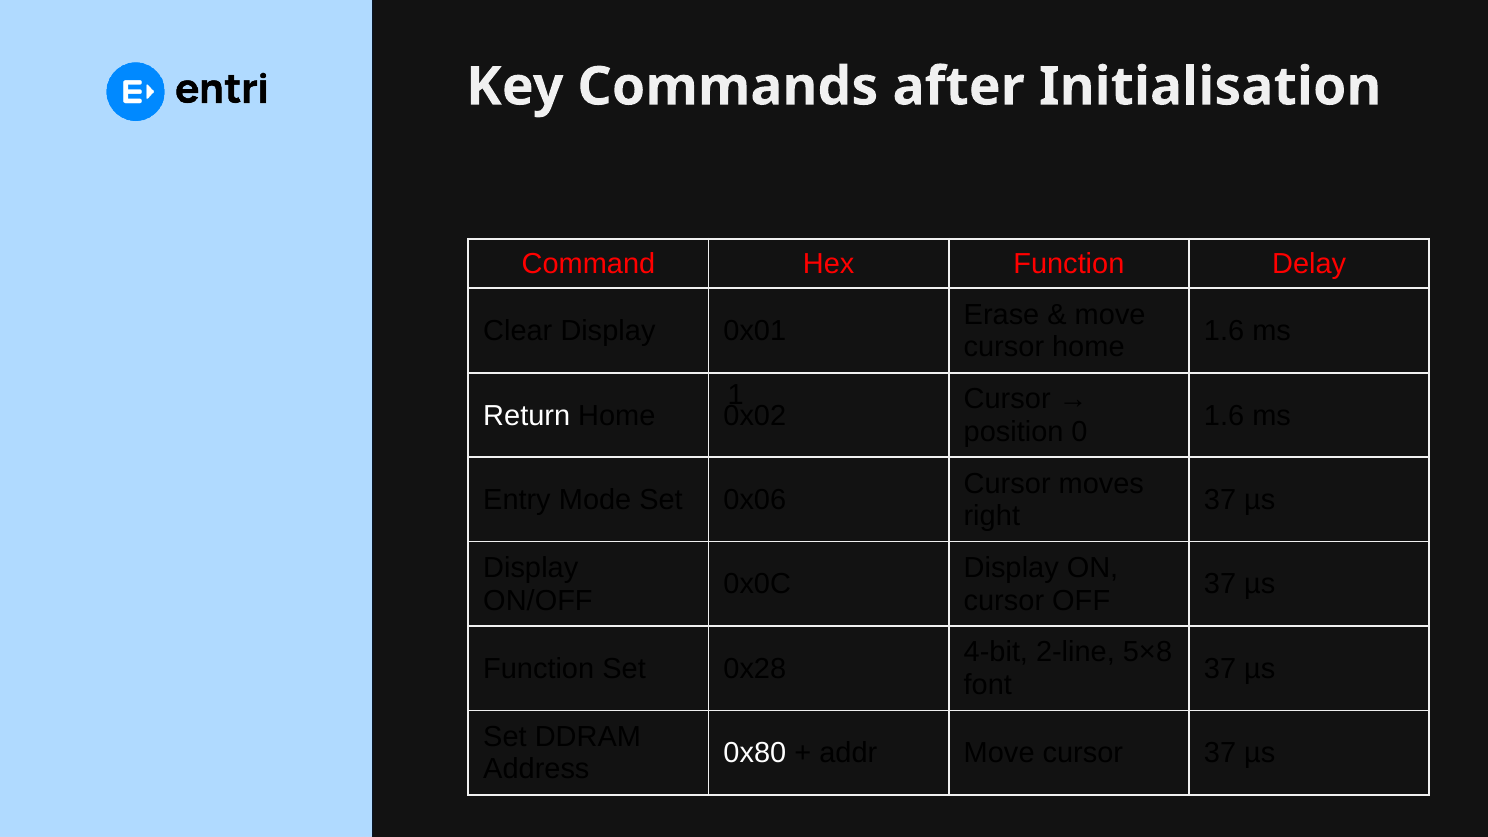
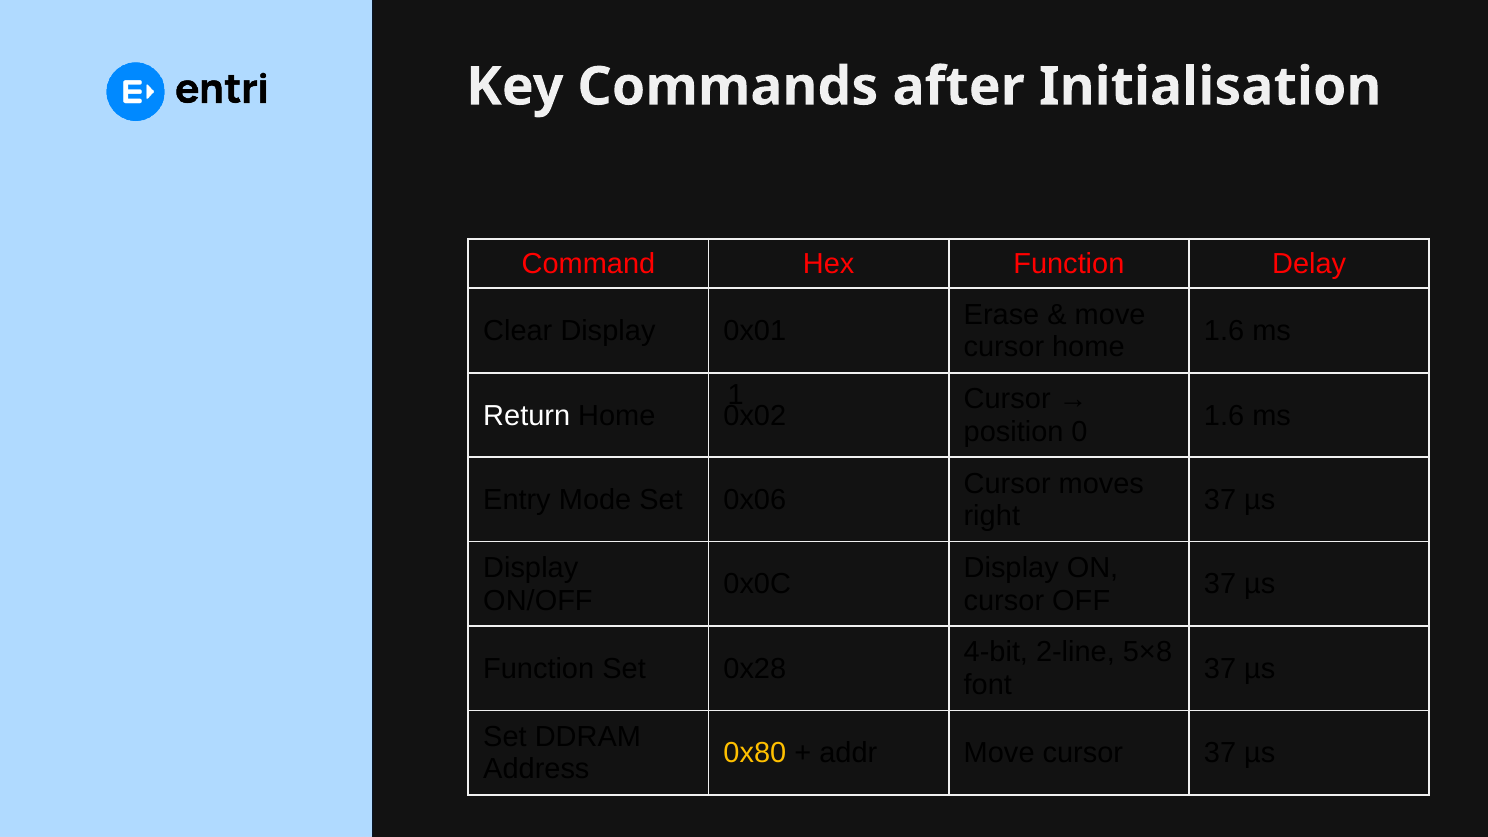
0x80 colour: white -> yellow (755, 753)
